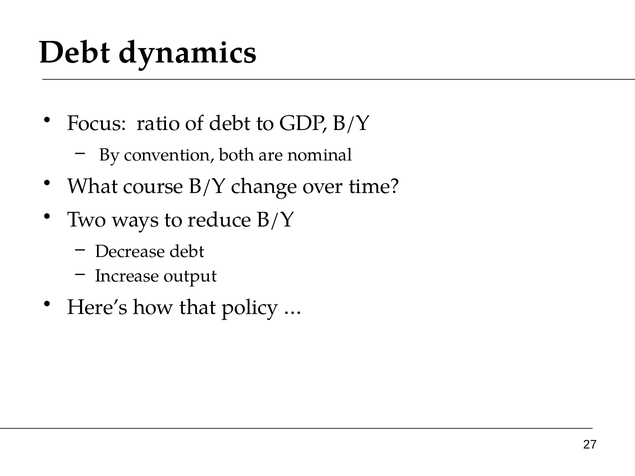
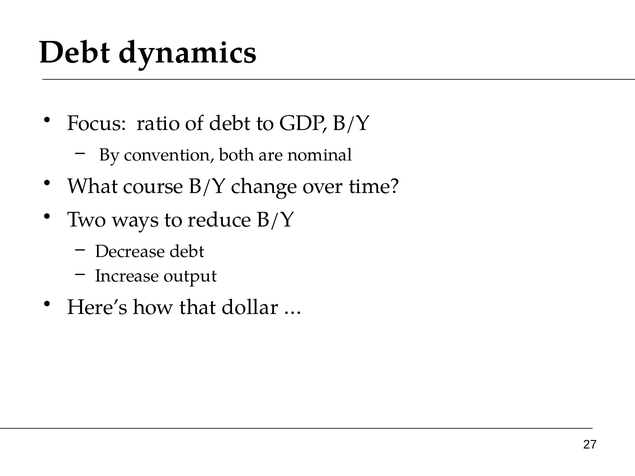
policy: policy -> dollar (250, 307)
